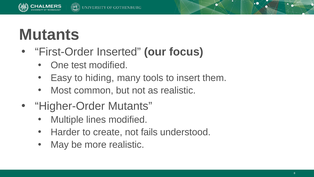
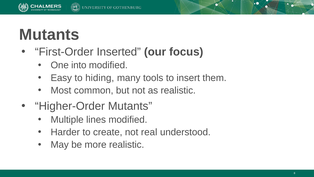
test: test -> into (79, 65)
fails: fails -> real (149, 132)
